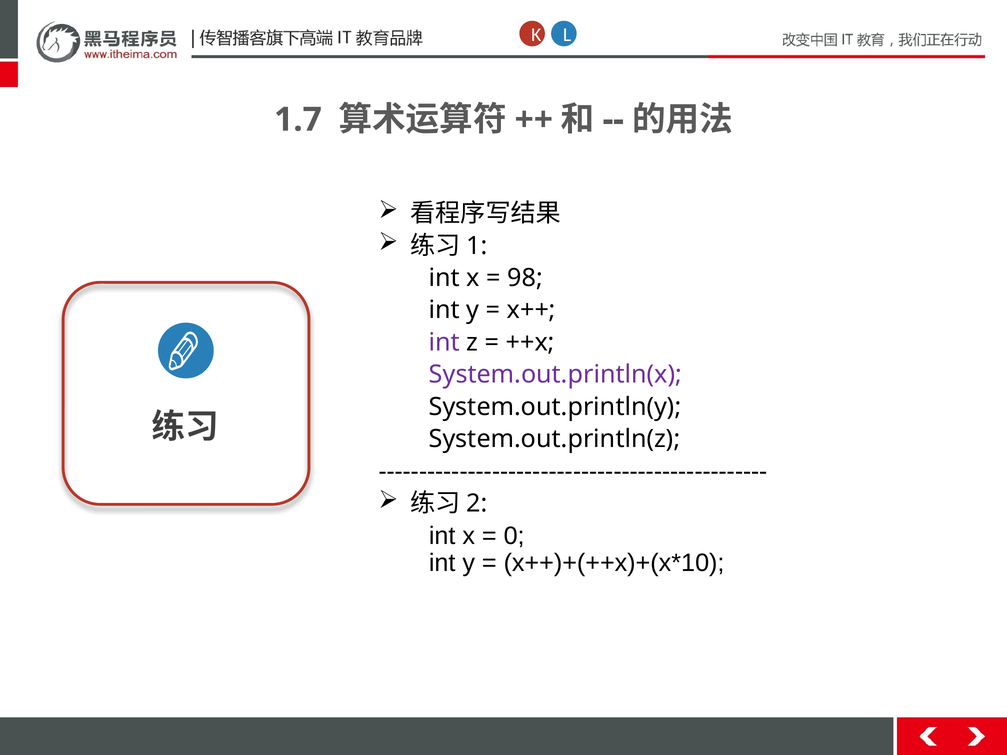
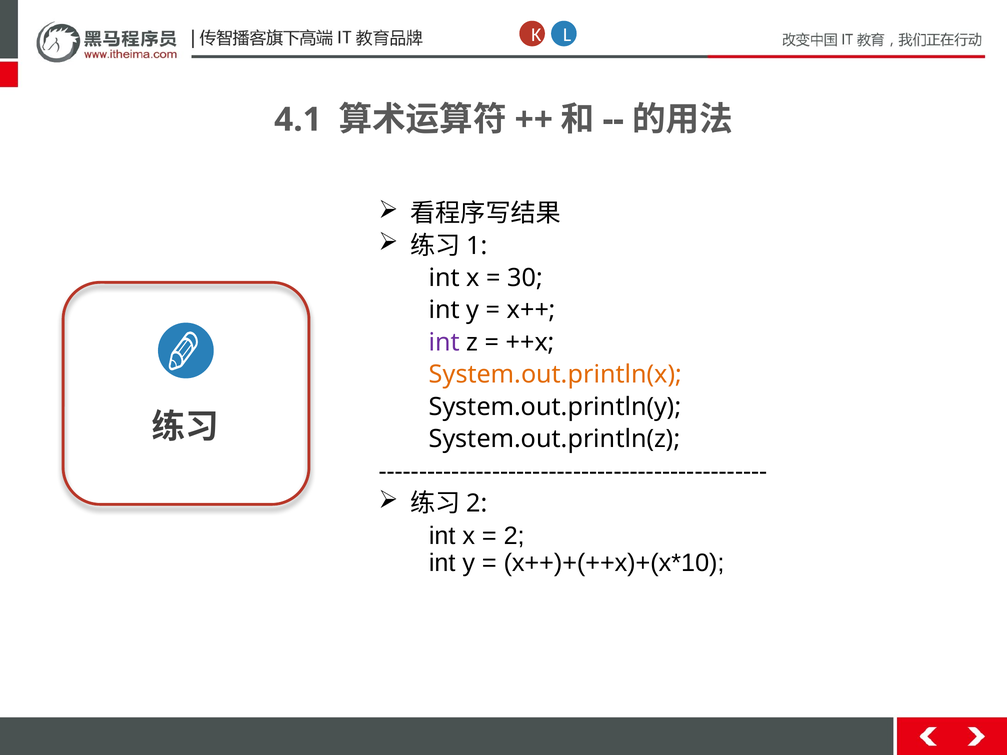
1.7: 1.7 -> 4.1 (298, 120)
98: 98 -> 30 (525, 278)
System.out.println(x colour: purple -> orange (555, 375)
0: 0 -> 2 (514, 536)
